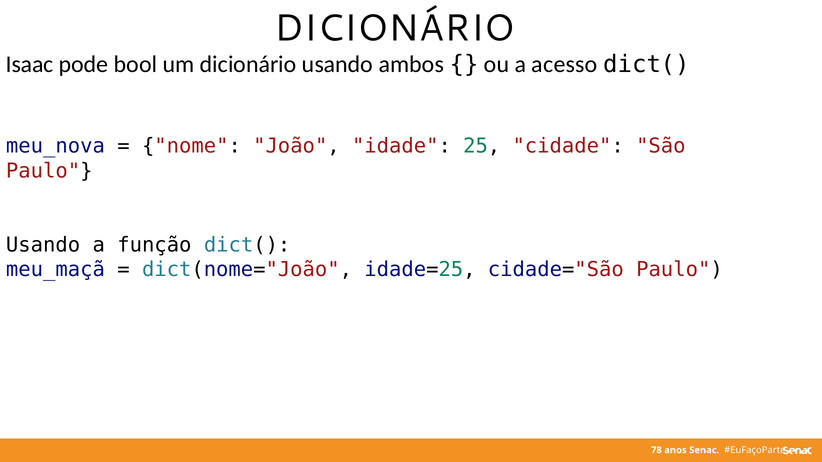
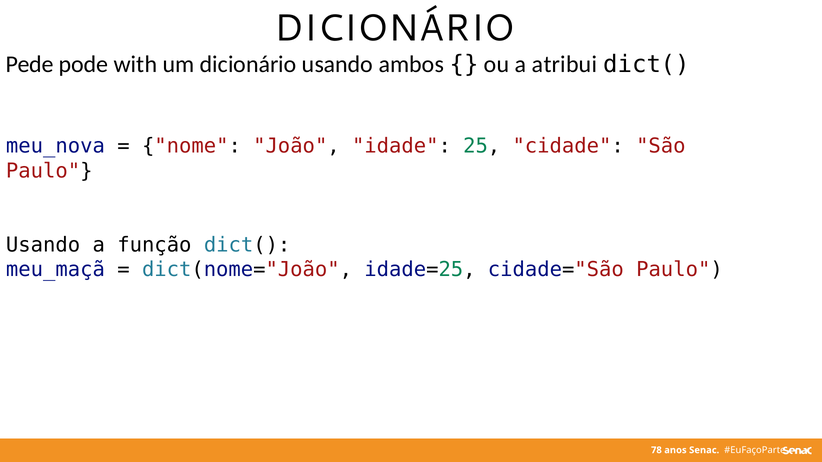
Isaac: Isaac -> Pede (30, 64)
bool: bool -> with (135, 64)
acesso: acesso -> atribui (565, 64)
